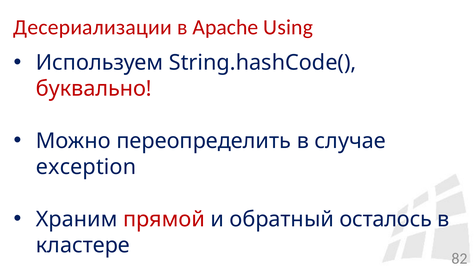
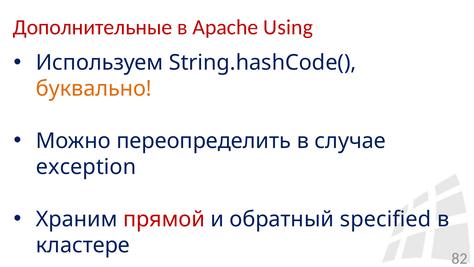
Десериализации: Десериализации -> Дополнительные (93, 27)
буквально colour: red -> orange (94, 89)
осталось: осталось -> specified (386, 219)
